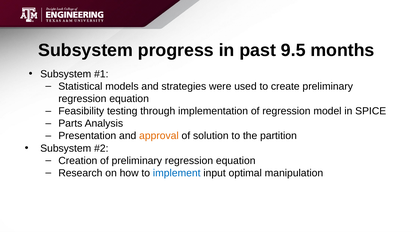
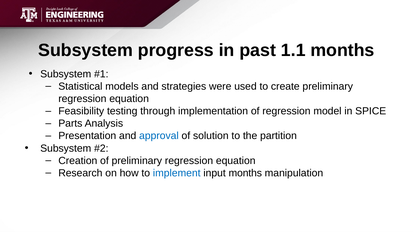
9.5: 9.5 -> 1.1 (293, 50)
approval colour: orange -> blue (159, 136)
input optimal: optimal -> months (245, 173)
